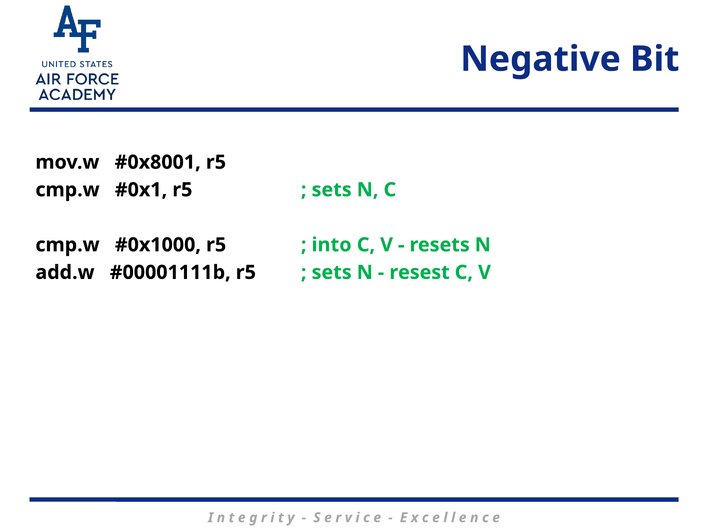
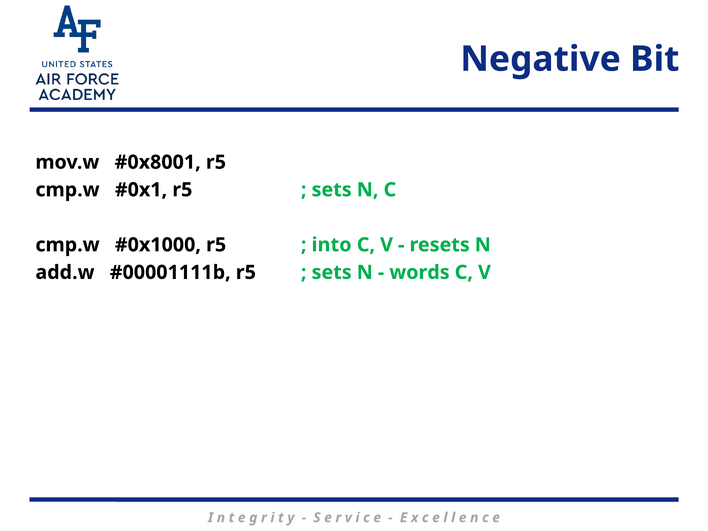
resest: resest -> words (419, 272)
